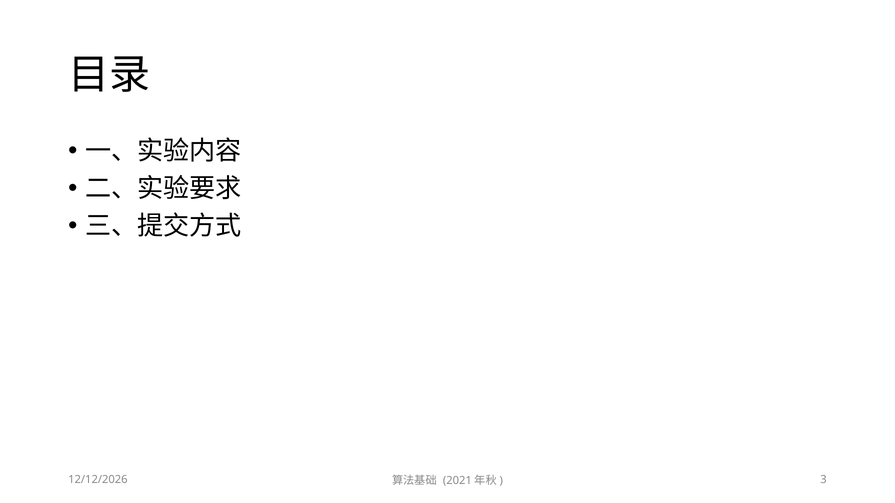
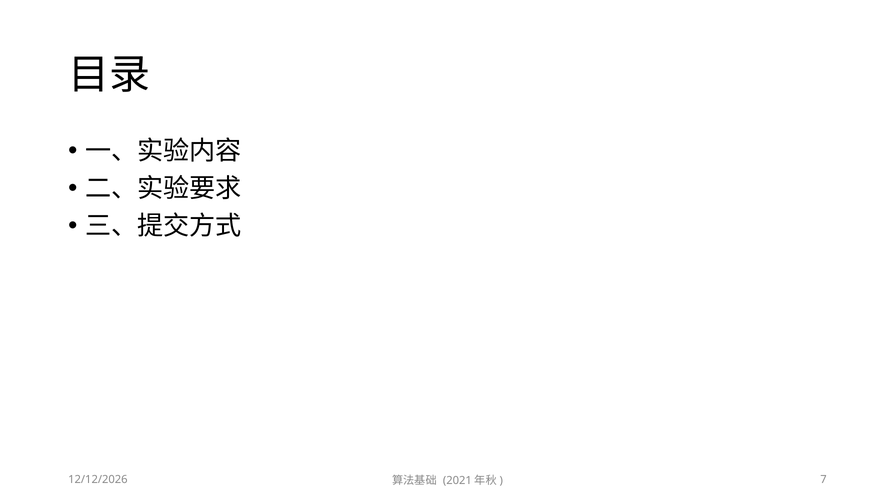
3: 3 -> 7 (824, 480)
